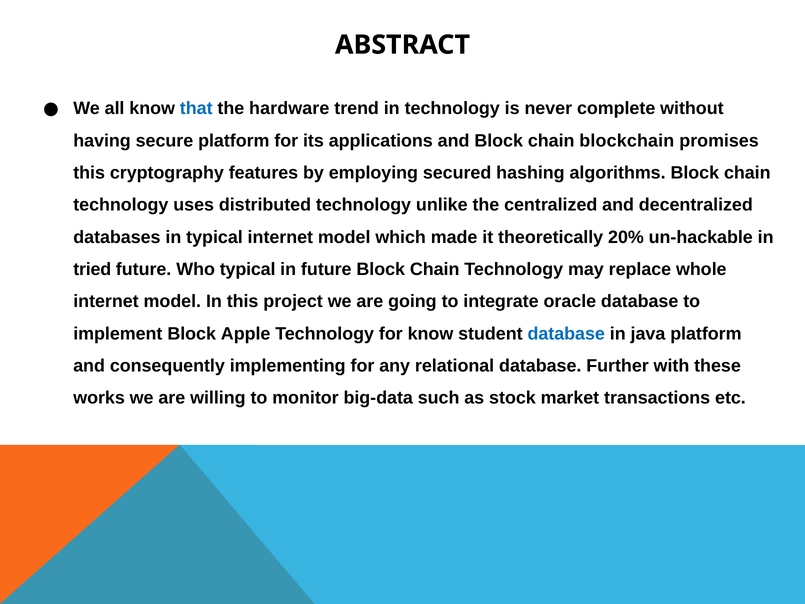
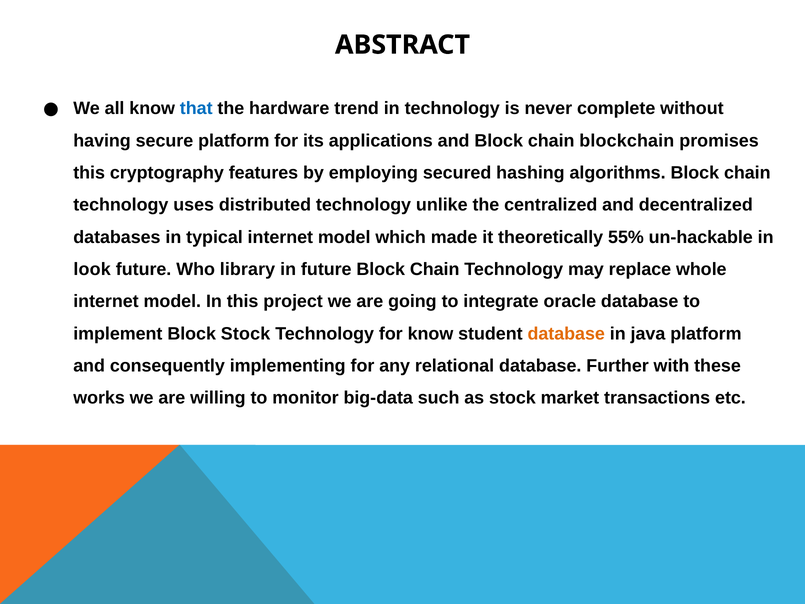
20%: 20% -> 55% (626, 237)
tried: tried -> look (92, 269)
Who typical: typical -> library (247, 269)
Block Apple: Apple -> Stock (246, 334)
database colour: blue -> orange (566, 334)
